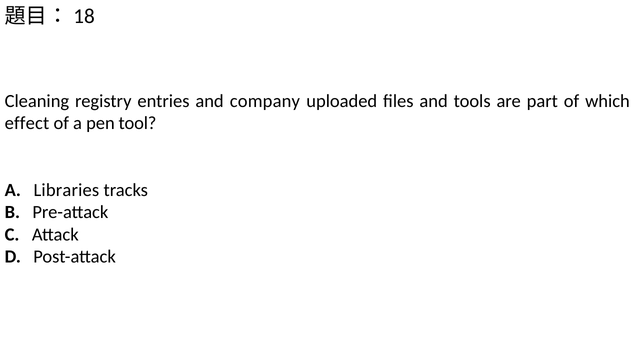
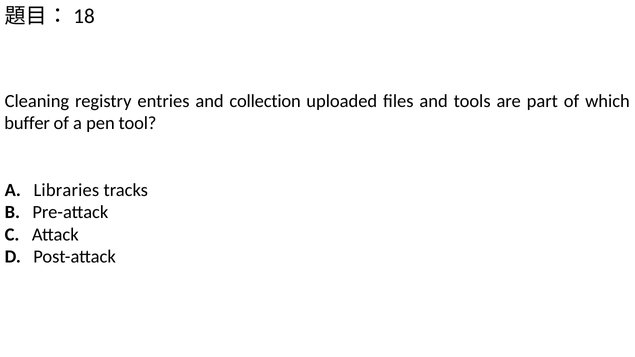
company: company -> collection (265, 101)
effect: effect -> buffer (27, 123)
